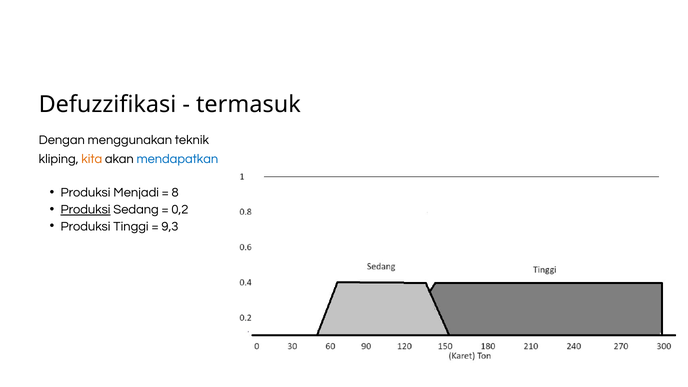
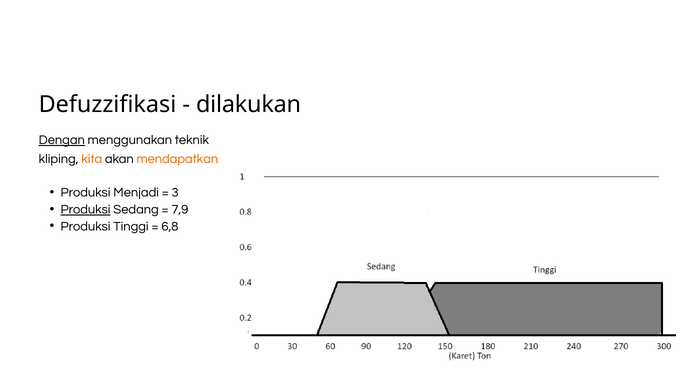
termasuk: termasuk -> dilakukan (249, 104)
Dengan underline: none -> present (62, 140)
mendapatkan colour: blue -> orange (177, 159)
8: 8 -> 3 (175, 193)
0,2: 0,2 -> 7,9 (180, 209)
9,3: 9,3 -> 6,8 (170, 226)
